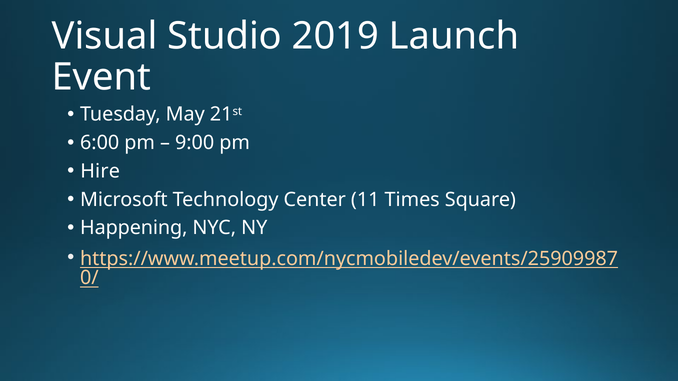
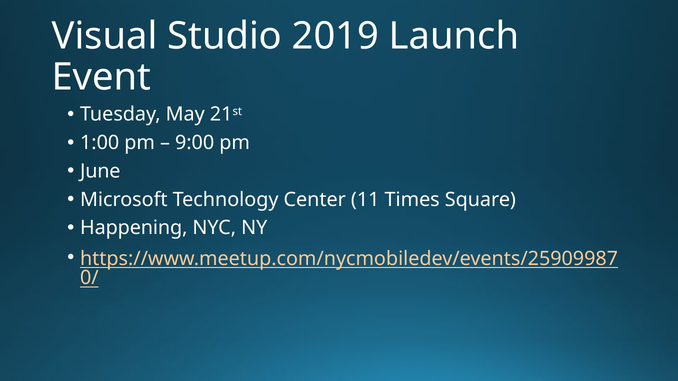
6:00: 6:00 -> 1:00 (100, 143)
Hire: Hire -> June (100, 171)
